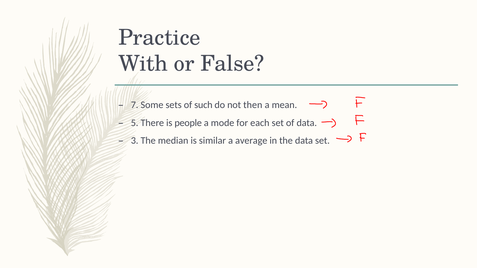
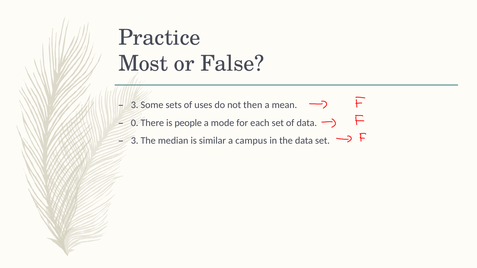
With: With -> Most (143, 64)
7: 7 -> 3 (135, 105)
such: such -> uses (203, 105)
5: 5 -> 0 (135, 123)
average: average -> campus (251, 141)
